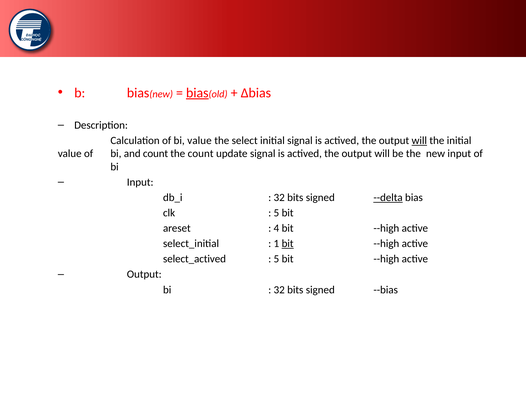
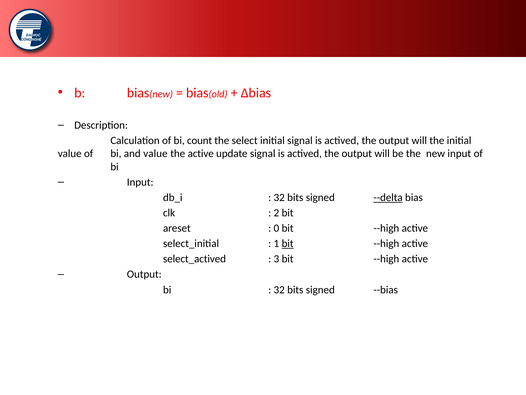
bias underline: present -> none (197, 93)
bi value: value -> count (200, 140)
will underline: present -> none (419, 140)
and count: count -> value (155, 153)
the count: count -> active (201, 153)
5: 5 -> 2 (276, 213)
4: 4 -> 0 (276, 228)
5: 5 -> 3 (276, 259)
